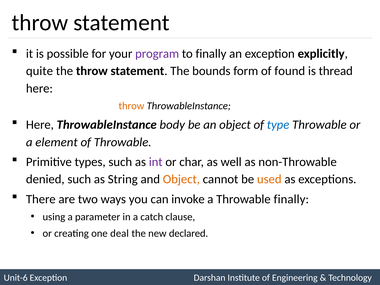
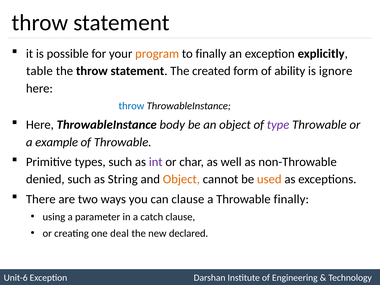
program colour: purple -> orange (157, 54)
quite: quite -> table (39, 71)
bounds: bounds -> created (211, 71)
found: found -> ability (290, 71)
thread: thread -> ignore (336, 71)
throw colour: orange -> blue (131, 106)
type colour: blue -> purple (278, 125)
element: element -> example (57, 142)
can invoke: invoke -> clause (188, 199)
